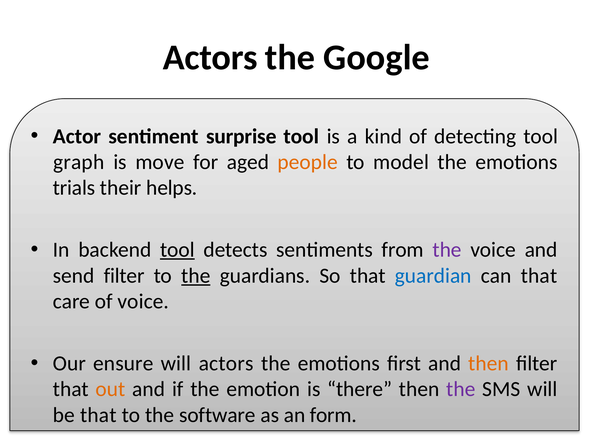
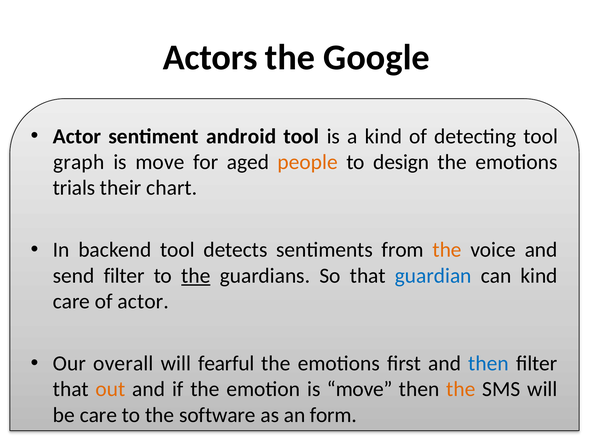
surprise: surprise -> android (241, 136)
model: model -> design (401, 162)
helps: helps -> chart (172, 188)
tool underline: present -> none (177, 250)
the colour: purple -> orange (447, 250)
can that: that -> kind (539, 275)
of voice: voice -> actor (143, 301)
ensure: ensure -> overall (123, 363)
will actors: actors -> fearful (226, 363)
then colour: orange -> blue (489, 363)
emotion is there: there -> move (360, 389)
the colour: purple -> orange (461, 389)
be that: that -> care (98, 415)
